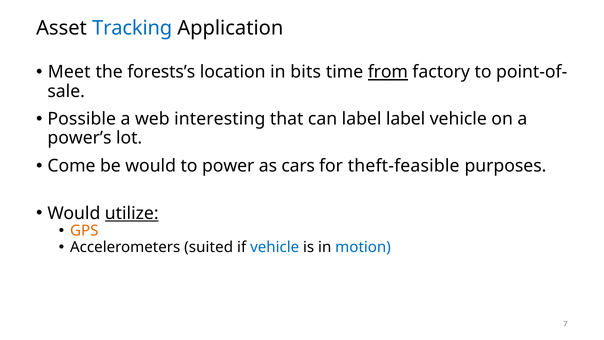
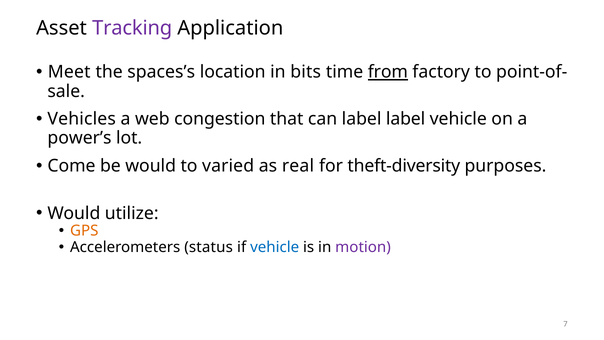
Tracking colour: blue -> purple (132, 28)
forests’s: forests’s -> spaces’s (161, 72)
Possible: Possible -> Vehicles (82, 119)
interesting: interesting -> congestion (220, 119)
power: power -> varied (228, 166)
cars: cars -> real (298, 166)
theft-feasible: theft-feasible -> theft-diversity (404, 166)
utilize underline: present -> none (132, 213)
suited: suited -> status (209, 247)
motion colour: blue -> purple (363, 247)
